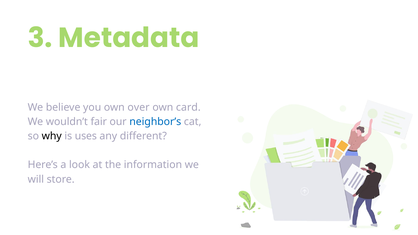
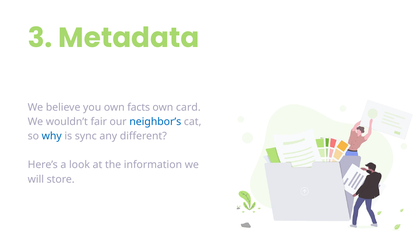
over: over -> facts (139, 107)
why colour: black -> blue (52, 136)
uses: uses -> sync (86, 136)
